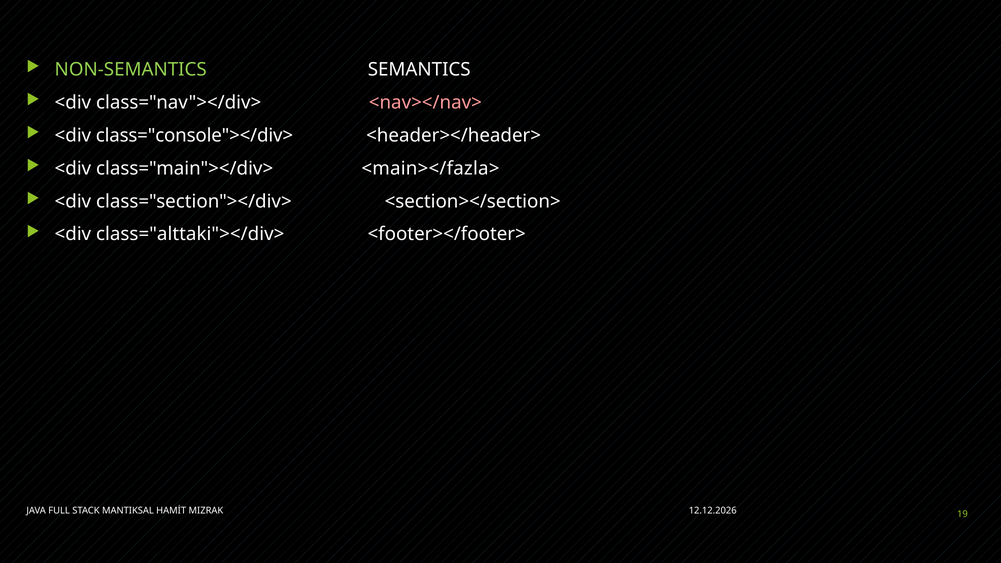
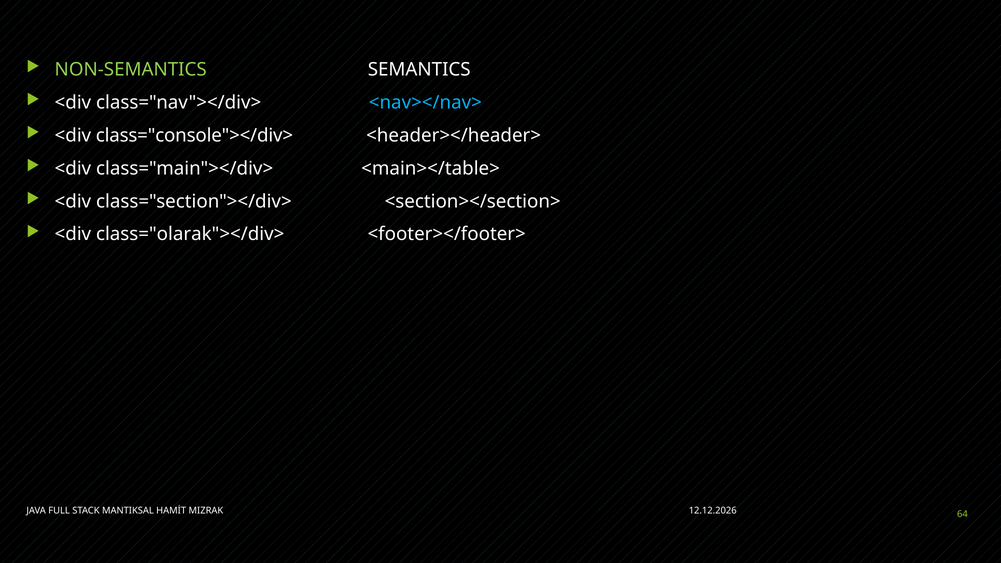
<nav></nav> colour: pink -> light blue (425, 102)
<main></fazla>: <main></fazla> -> <main></table> (431, 168)
class="alttaki"></div>: class="alttaki"></div> -> class="olarak"></div> (190, 234)
19: 19 -> 64 (962, 514)
